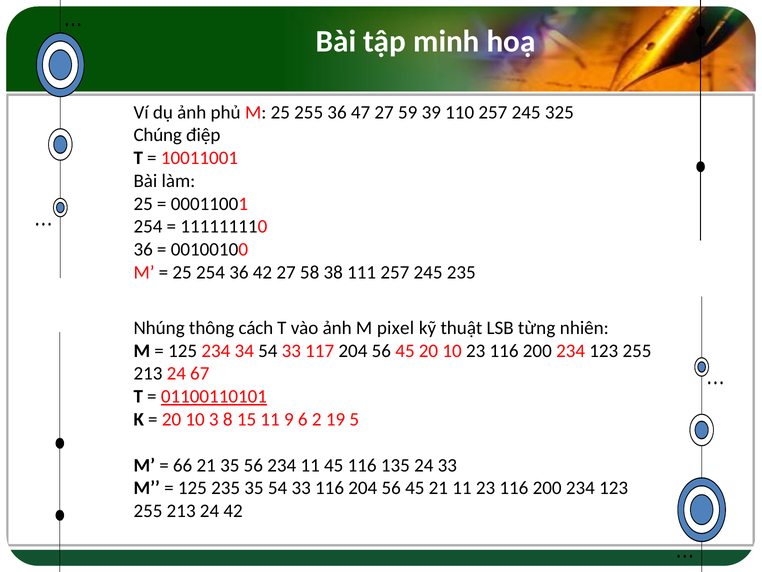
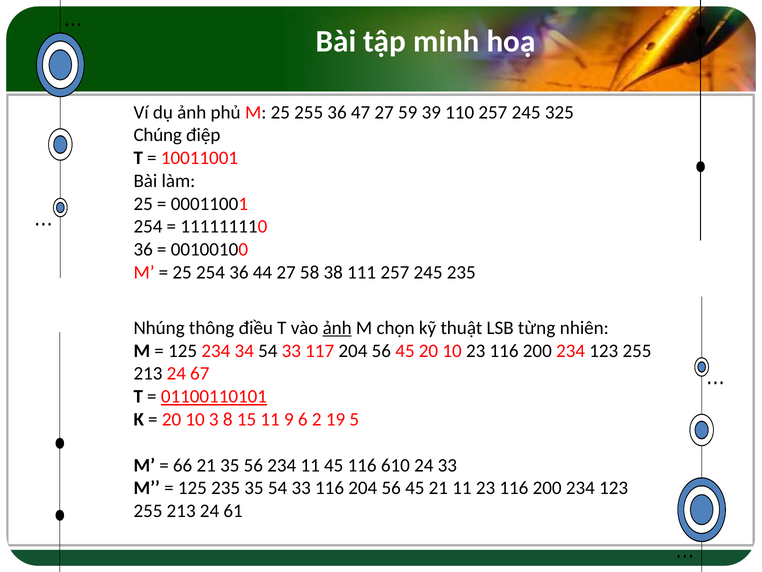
36 42: 42 -> 44 (262, 272)
cách: cách -> điều (256, 328)
ảnh underline: none -> present (337, 328)
pixel: pixel -> chọn (396, 328)
135: 135 -> 610 (395, 465)
24 42: 42 -> 61 (233, 511)
